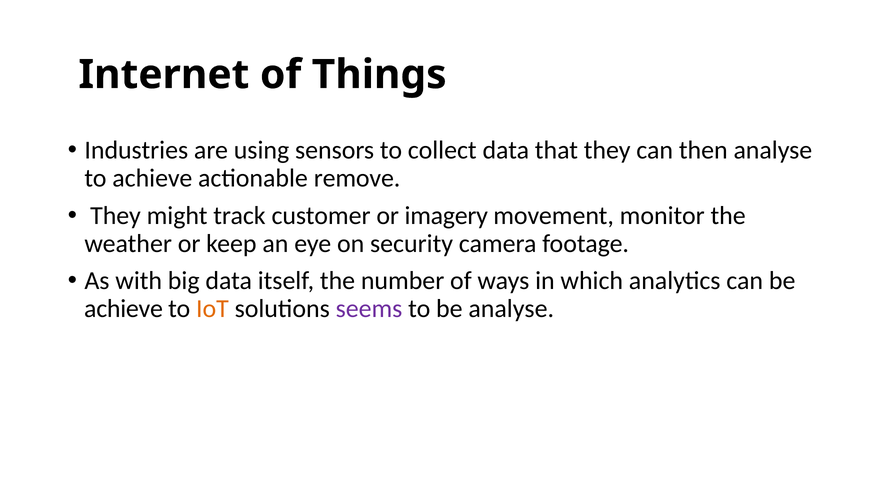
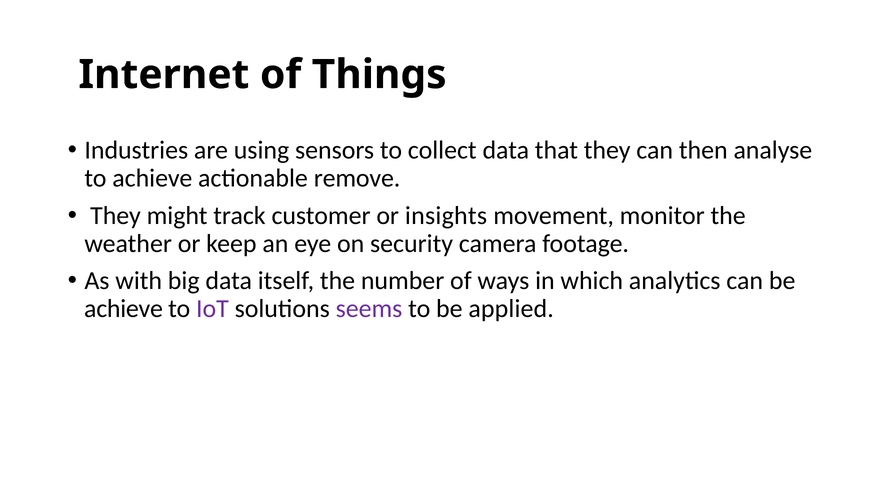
imagery: imagery -> insights (446, 216)
IoT colour: orange -> purple (212, 309)
be analyse: analyse -> applied (511, 309)
